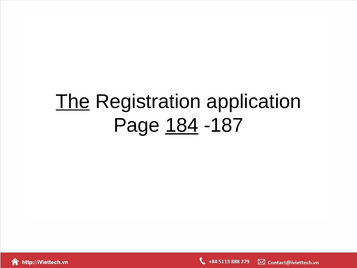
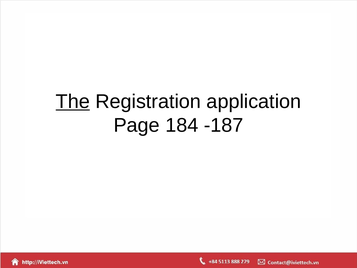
184 underline: present -> none (182, 125)
